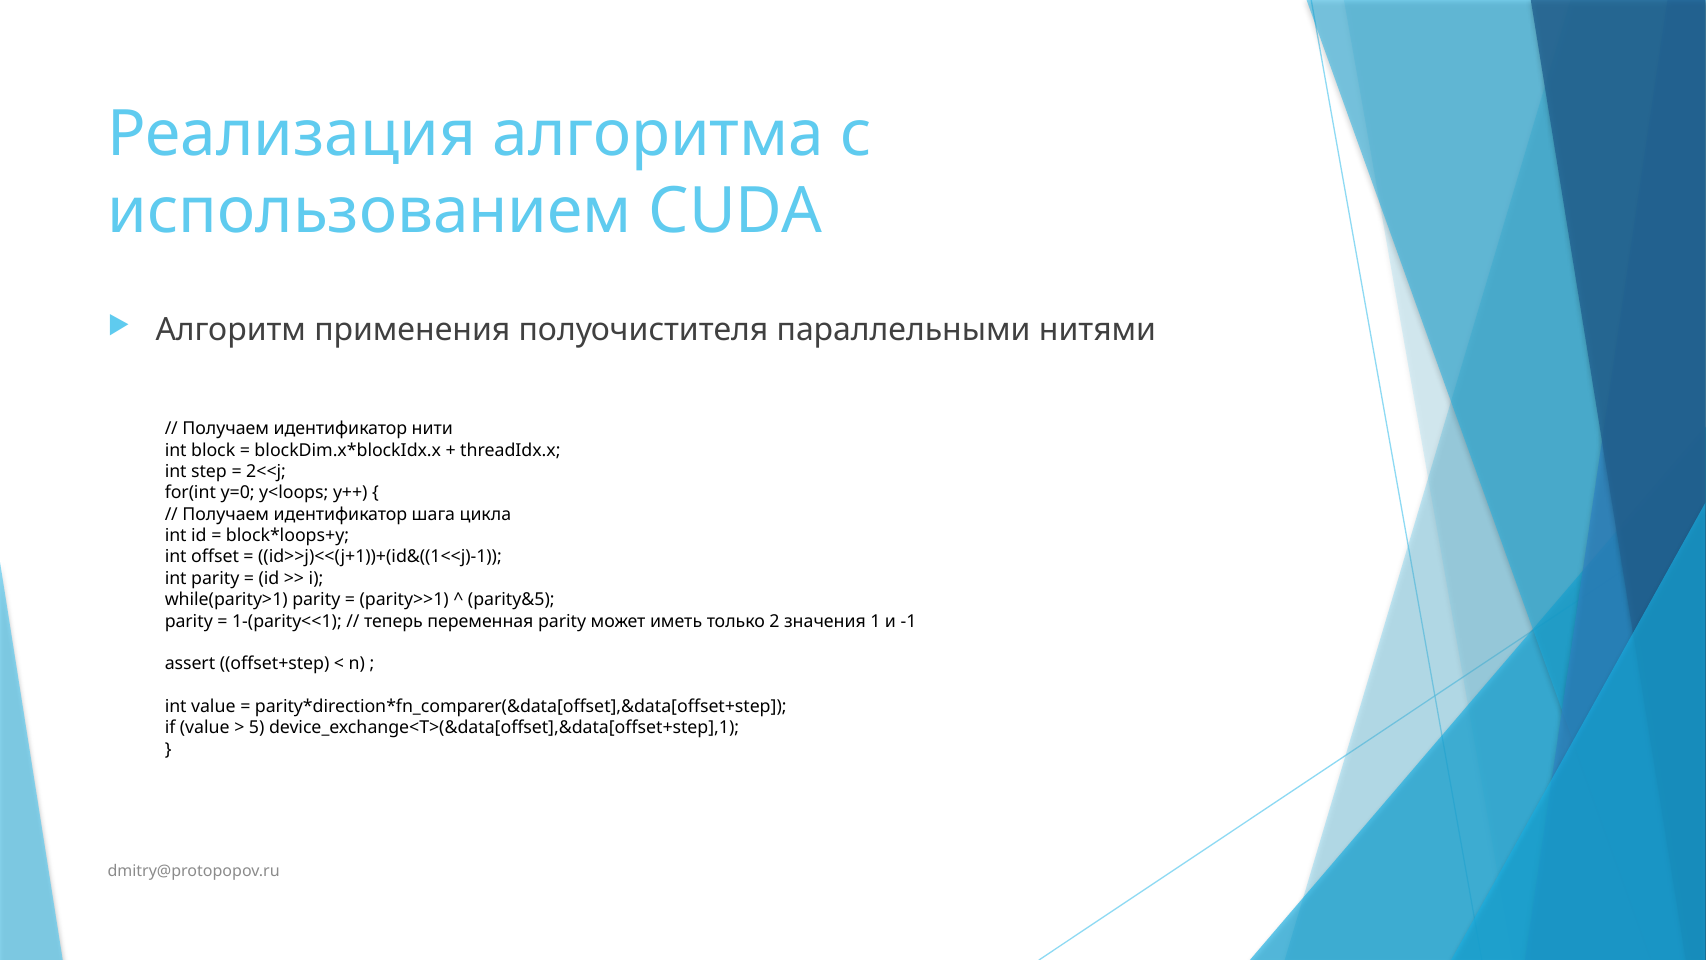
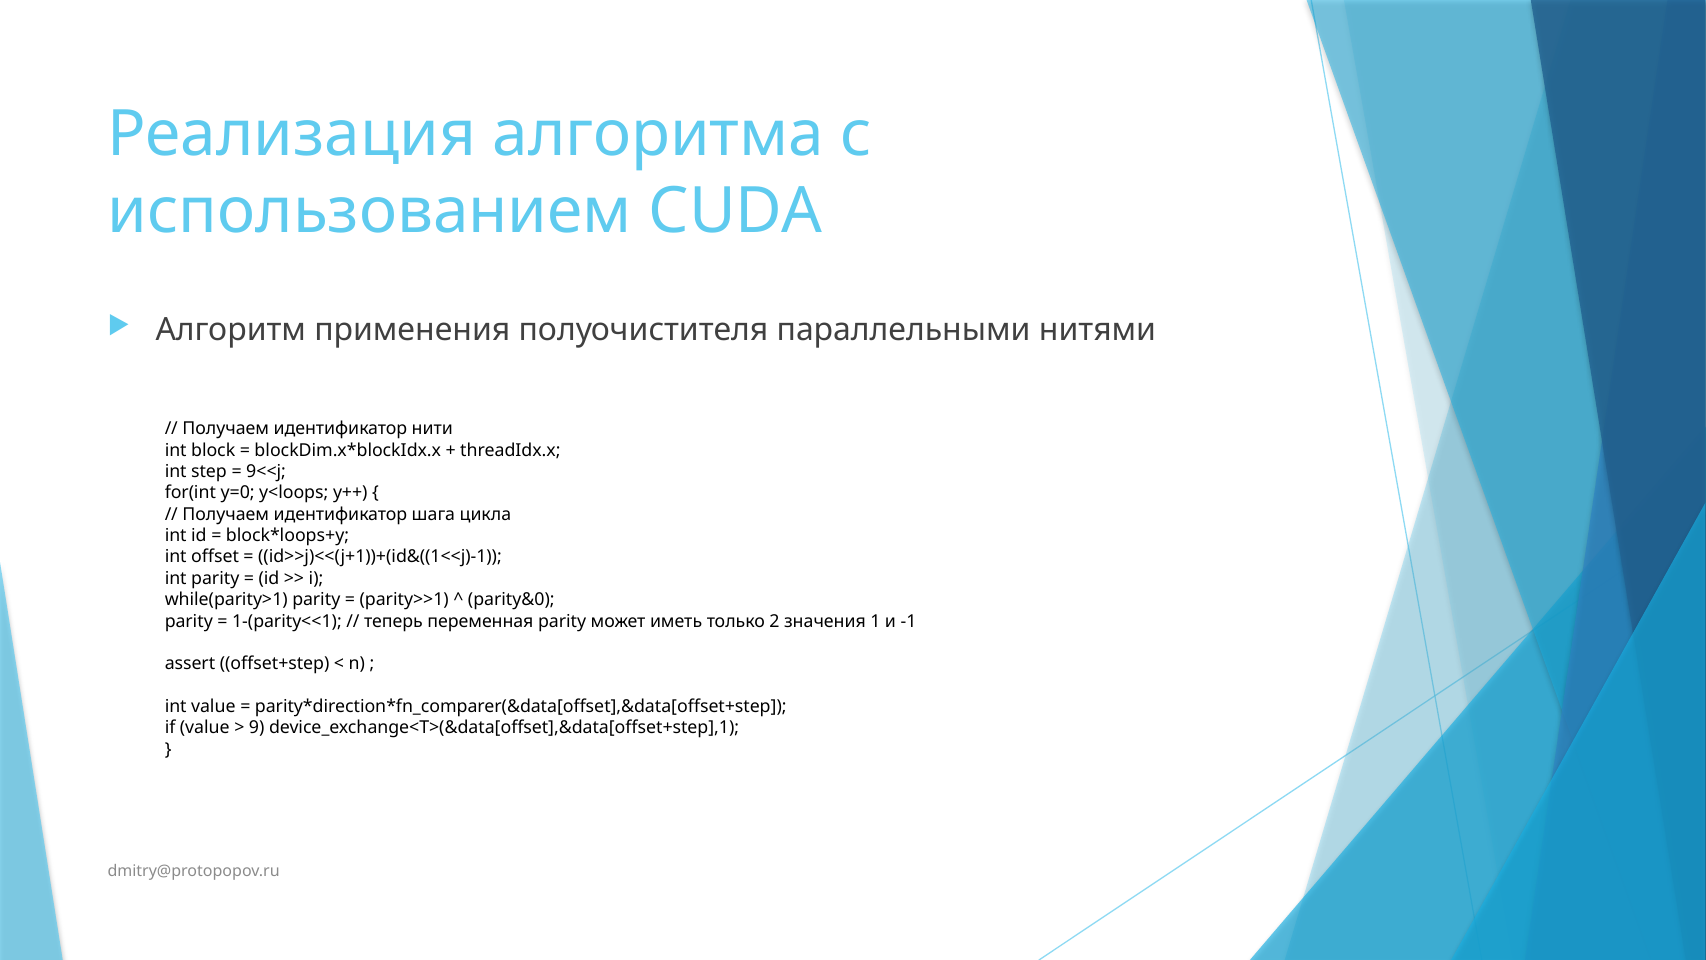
2<<j: 2<<j -> 9<<j (266, 471)
parity&5: parity&5 -> parity&0 (511, 600)
5: 5 -> 9 (257, 728)
